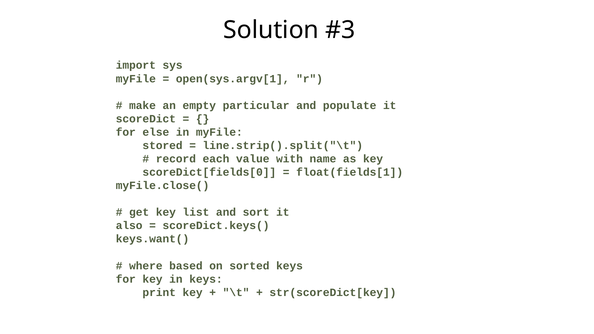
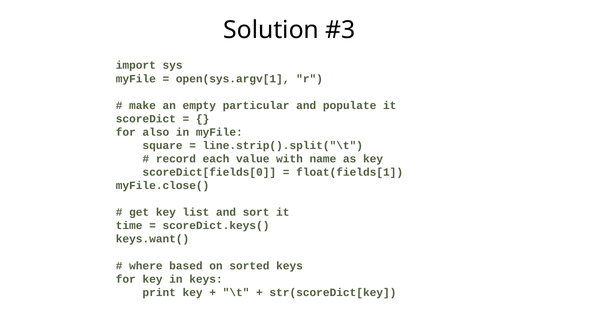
else: else -> also (156, 132)
stored: stored -> square (163, 146)
also: also -> time (129, 226)
